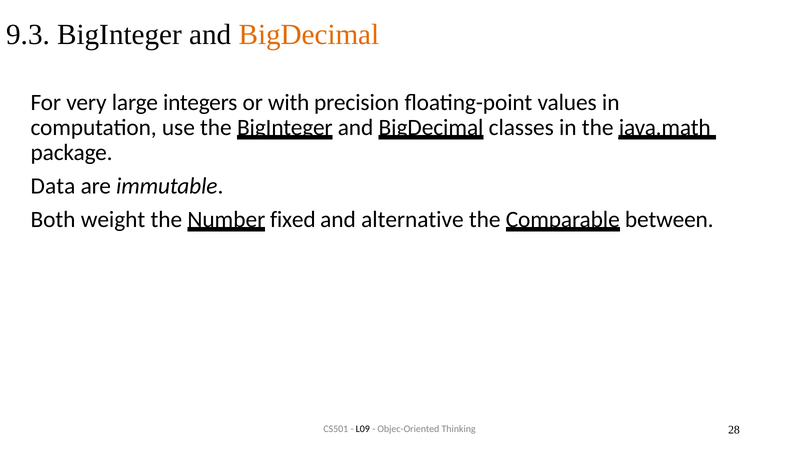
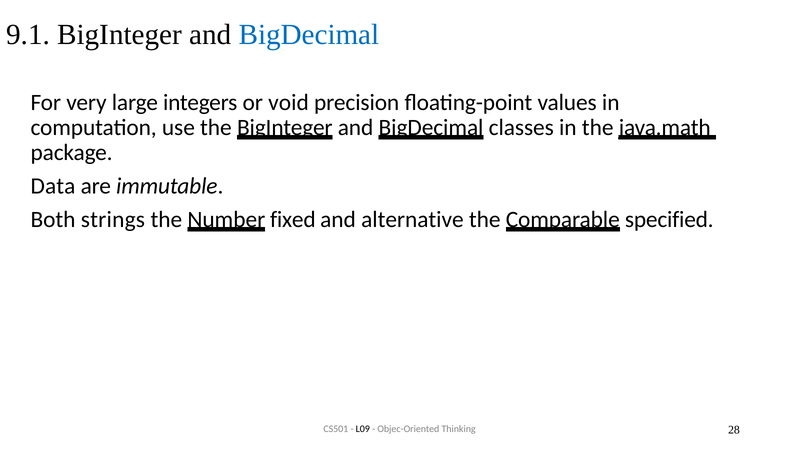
9.3: 9.3 -> 9.1 (28, 35)
BigDecimal colour: orange -> blue (309, 35)
with: with -> void (289, 103)
weight: weight -> strings (113, 220)
between: between -> specified (669, 220)
